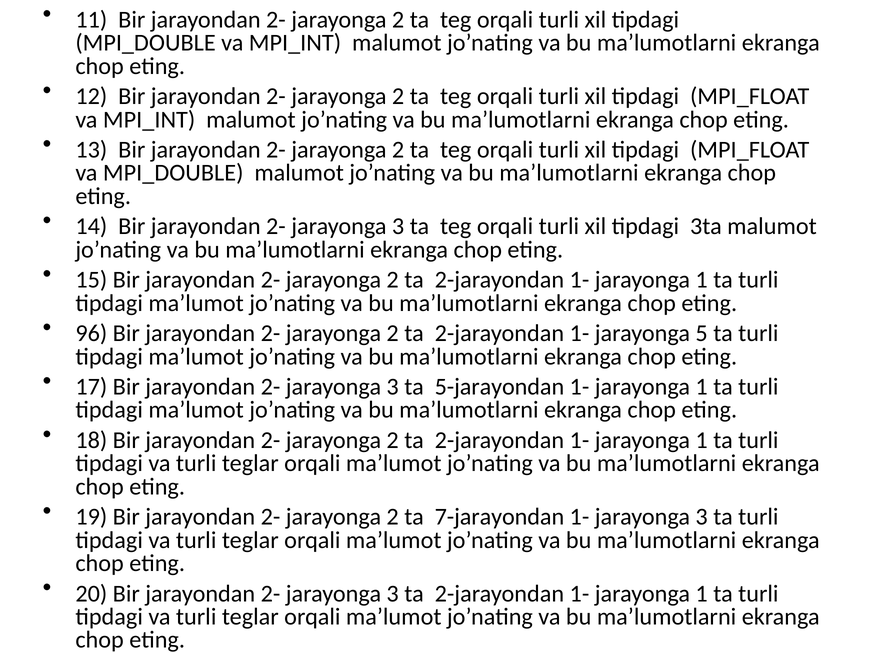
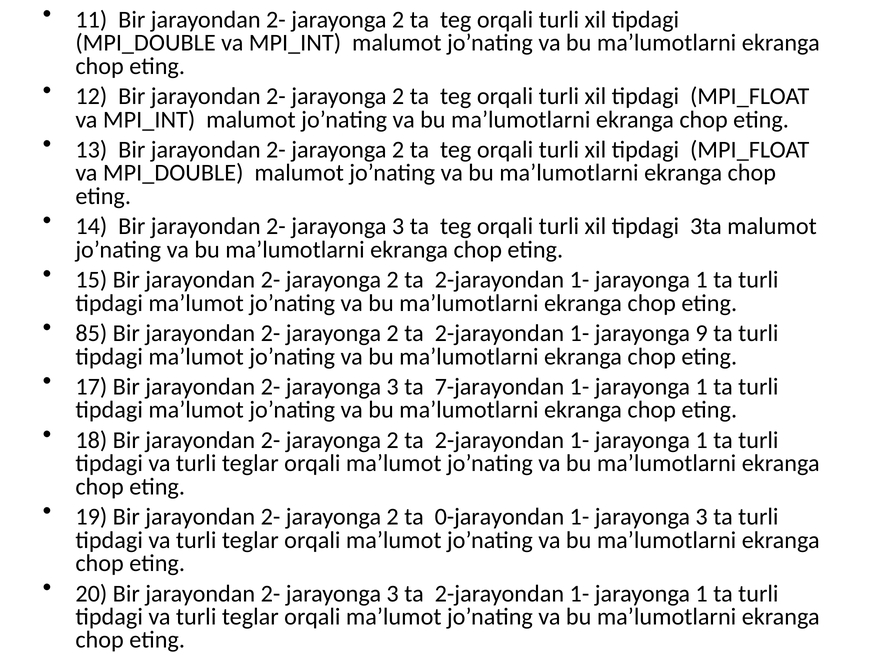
96: 96 -> 85 (91, 333)
5: 5 -> 9 (702, 333)
5-jarayondan: 5-jarayondan -> 7-jarayondan (499, 387)
7-jarayondan: 7-jarayondan -> 0-jarayondan (499, 517)
